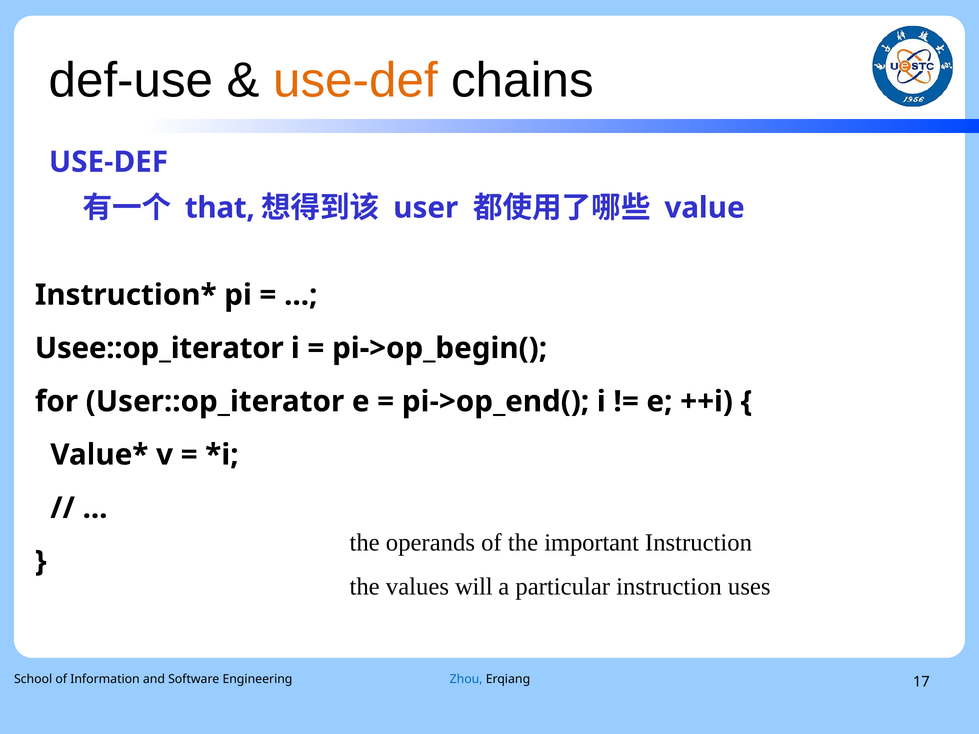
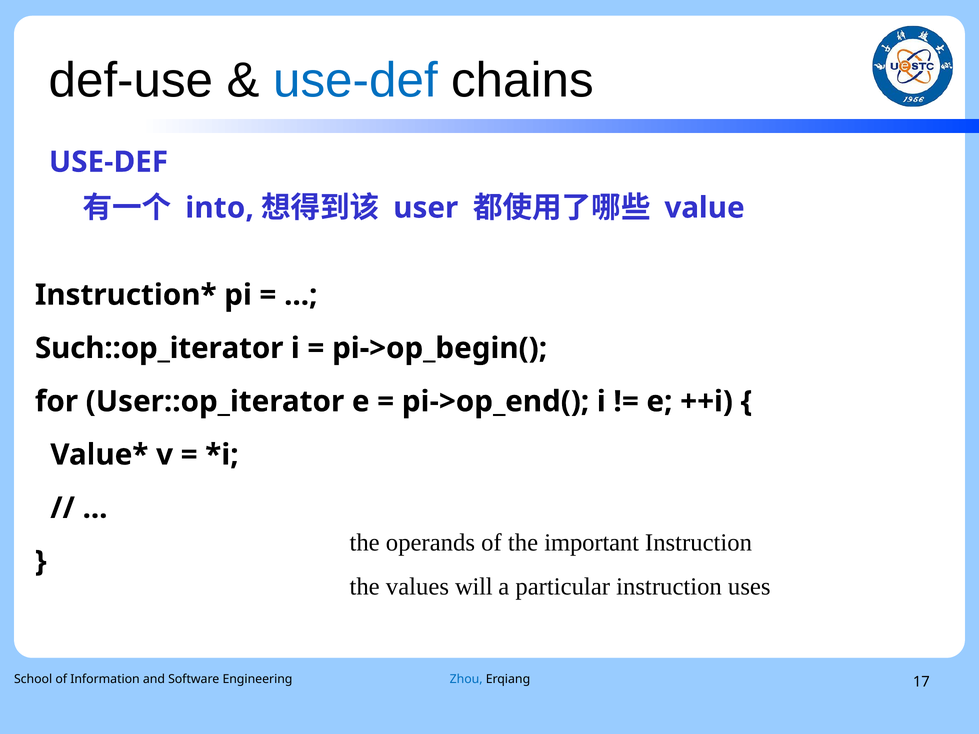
use-def colour: orange -> blue (355, 80)
that: that -> into (220, 208)
Usee::op_iterator: Usee::op_iterator -> Such::op_iterator (159, 348)
